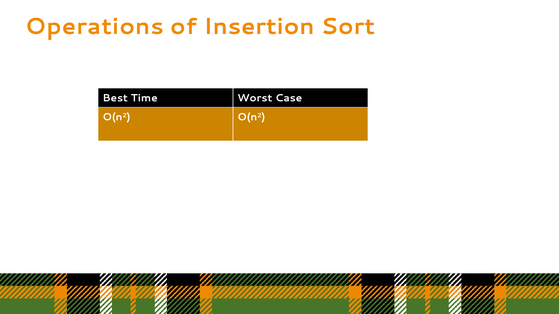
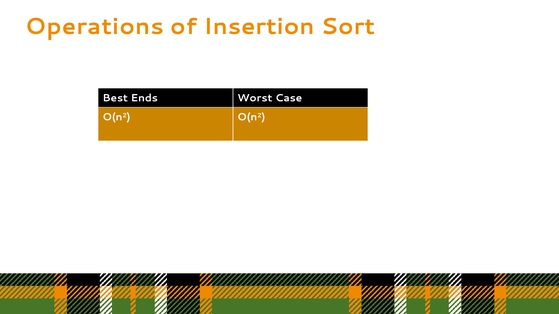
Time: Time -> Ends (144, 98)
